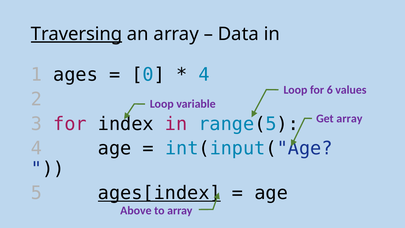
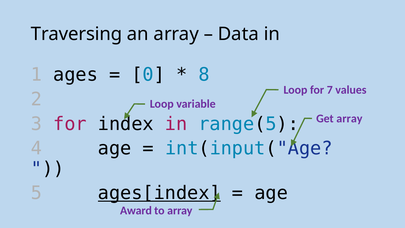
Traversing underline: present -> none (77, 34)
4: 4 -> 8 (204, 75)
6: 6 -> 7 (330, 90)
Above: Above -> Award (136, 210)
